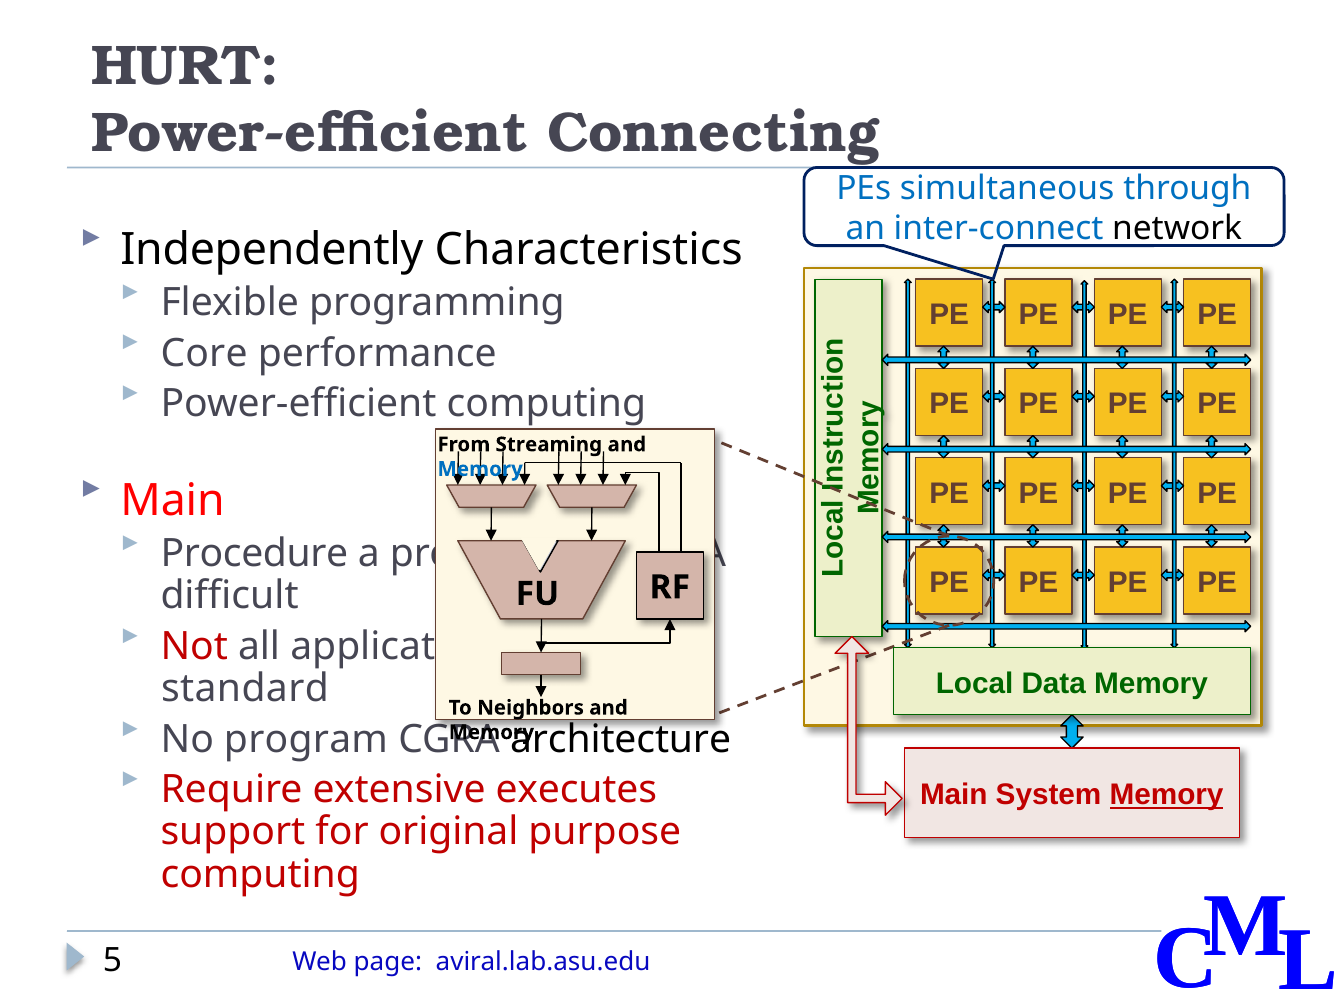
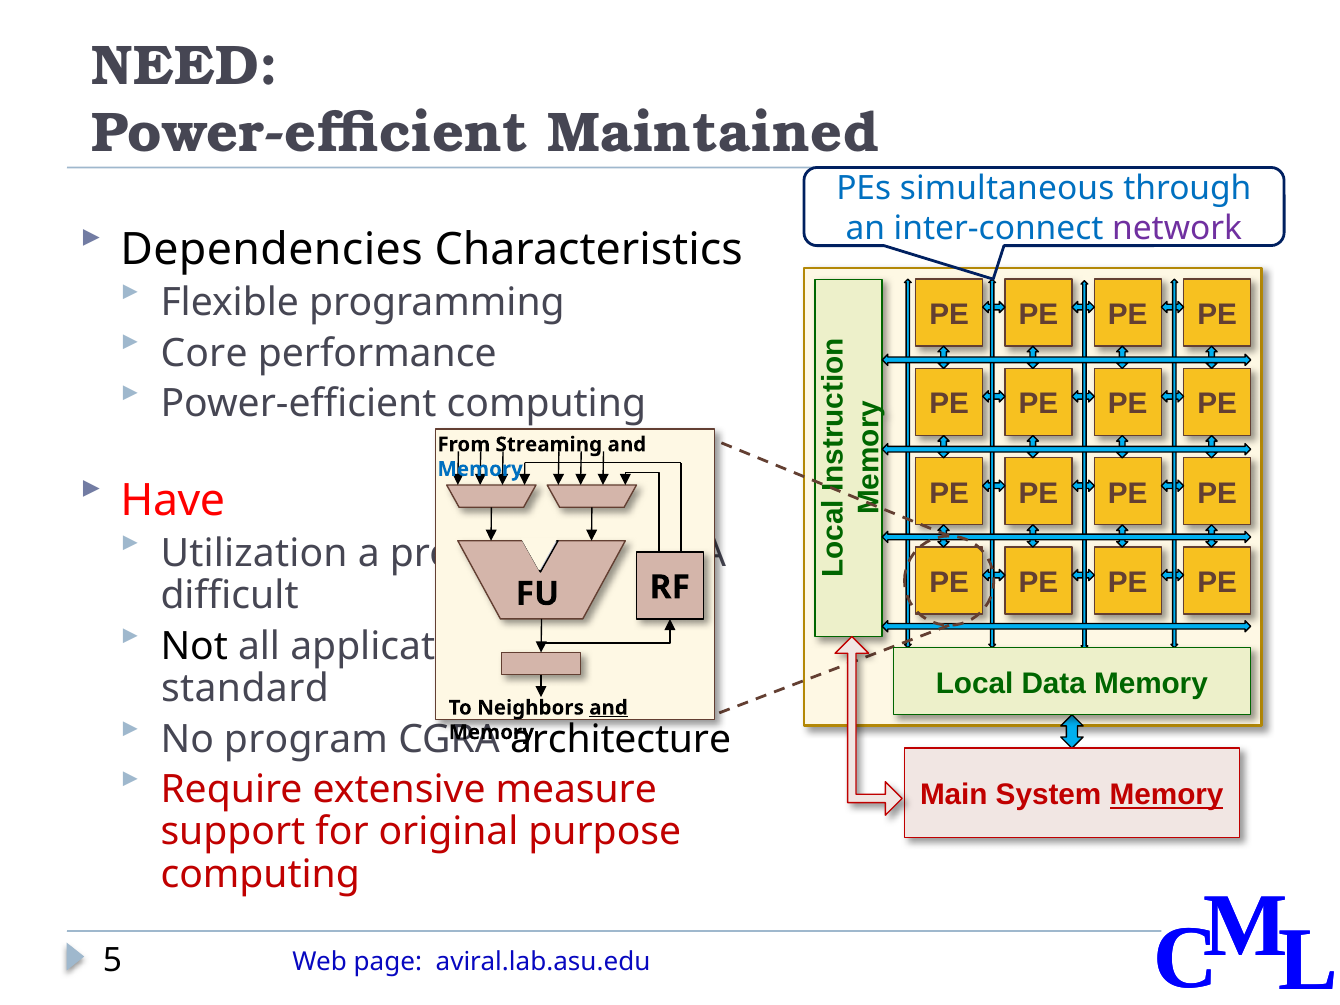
HURT: HURT -> NEED (185, 66)
Connecting: Connecting -> Maintained (713, 133)
network colour: black -> purple (1177, 229)
Independently: Independently -> Dependencies (272, 250)
Main: Main -> Have (173, 501)
Procedure: Procedure -> Utilization (254, 554)
Not colour: red -> black (194, 647)
and underline: none -> present (609, 708)
executes: executes -> measure (576, 790)
